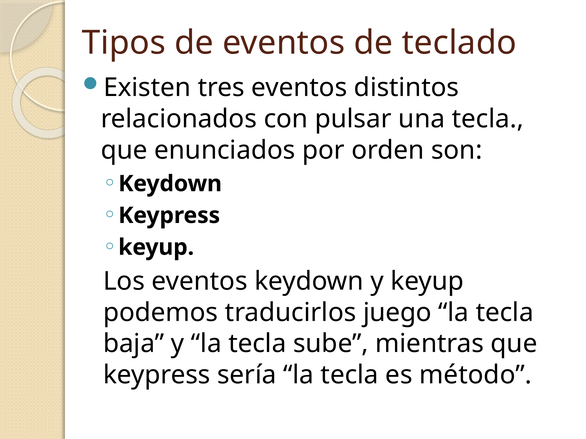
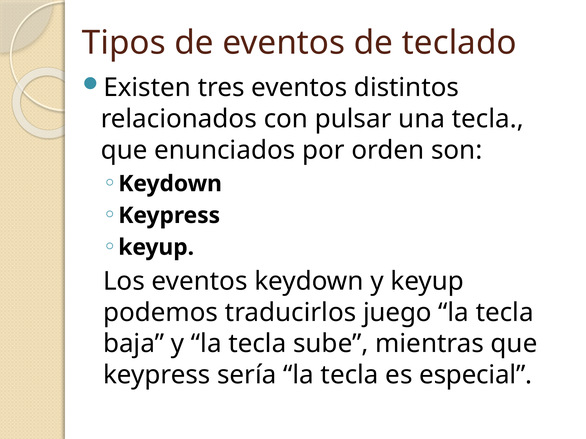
método: método -> especial (476, 375)
